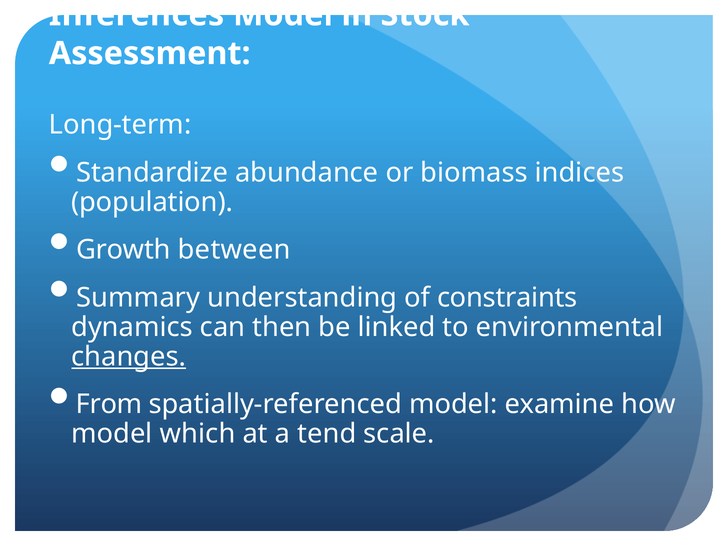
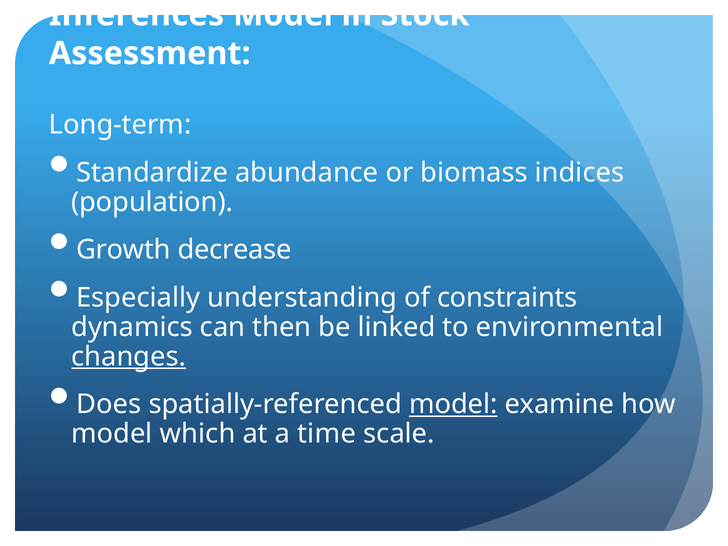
between: between -> decrease (235, 250)
Summary: Summary -> Especially (138, 298)
From: From -> Does (109, 404)
model underline: none -> present (453, 404)
tend: tend -> time (327, 434)
